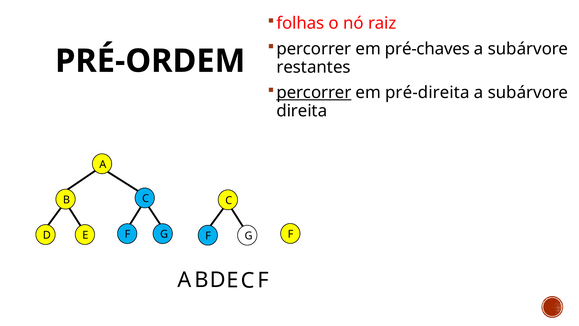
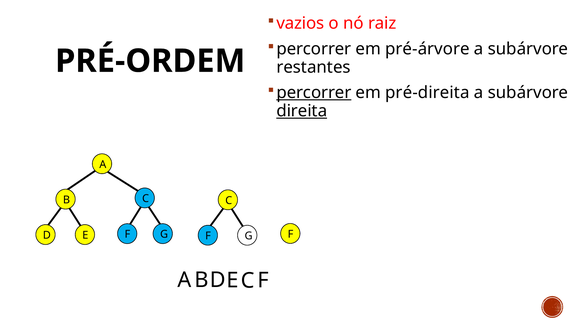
folhas: folhas -> vazios (300, 23)
pré-chaves: pré-chaves -> pré-árvore (427, 49)
direita underline: none -> present (302, 111)
